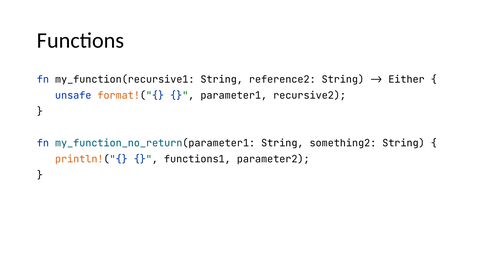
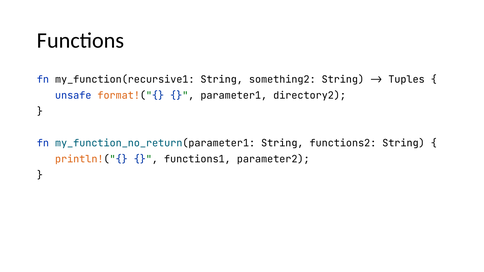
reference2: reference2 -> something2 (282, 80)
Either: Either -> Tuples (407, 80)
recursive2: recursive2 -> directory2 (310, 96)
something2: something2 -> functions2 (343, 143)
